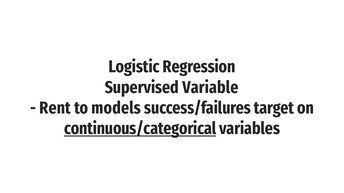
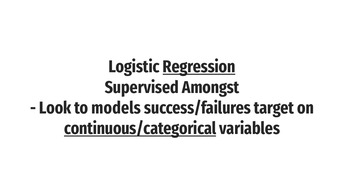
Regression underline: none -> present (199, 67)
Variable: Variable -> Amongst (211, 88)
Rent: Rent -> Look (55, 108)
